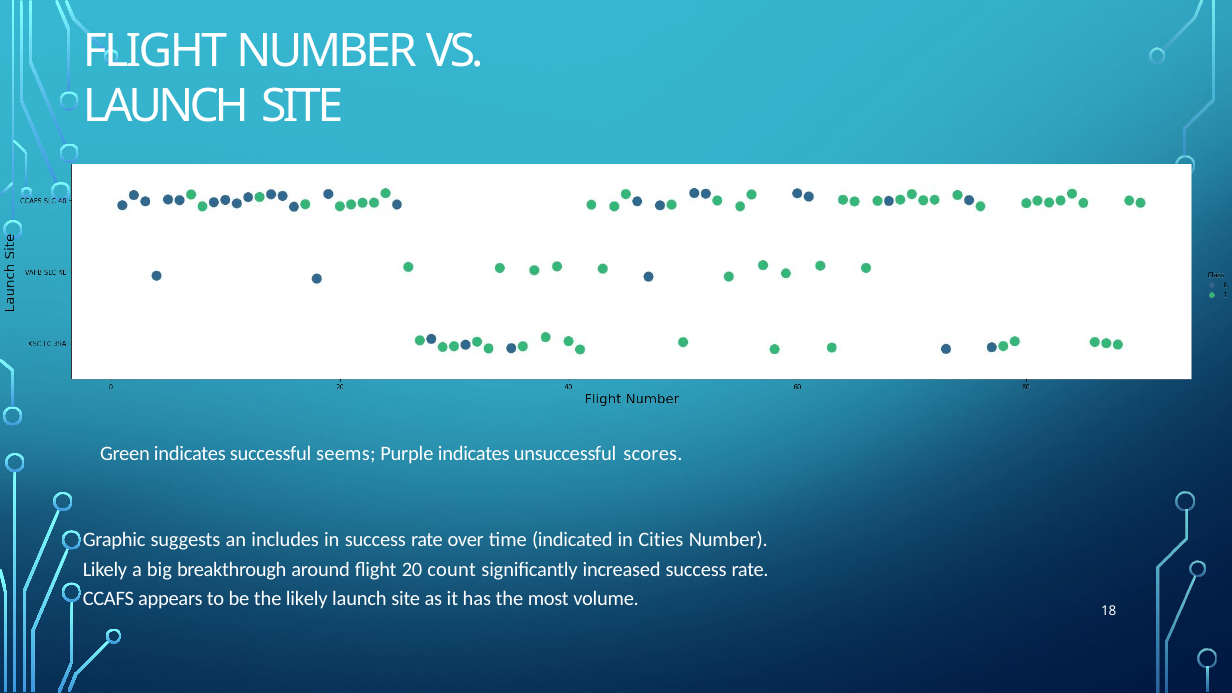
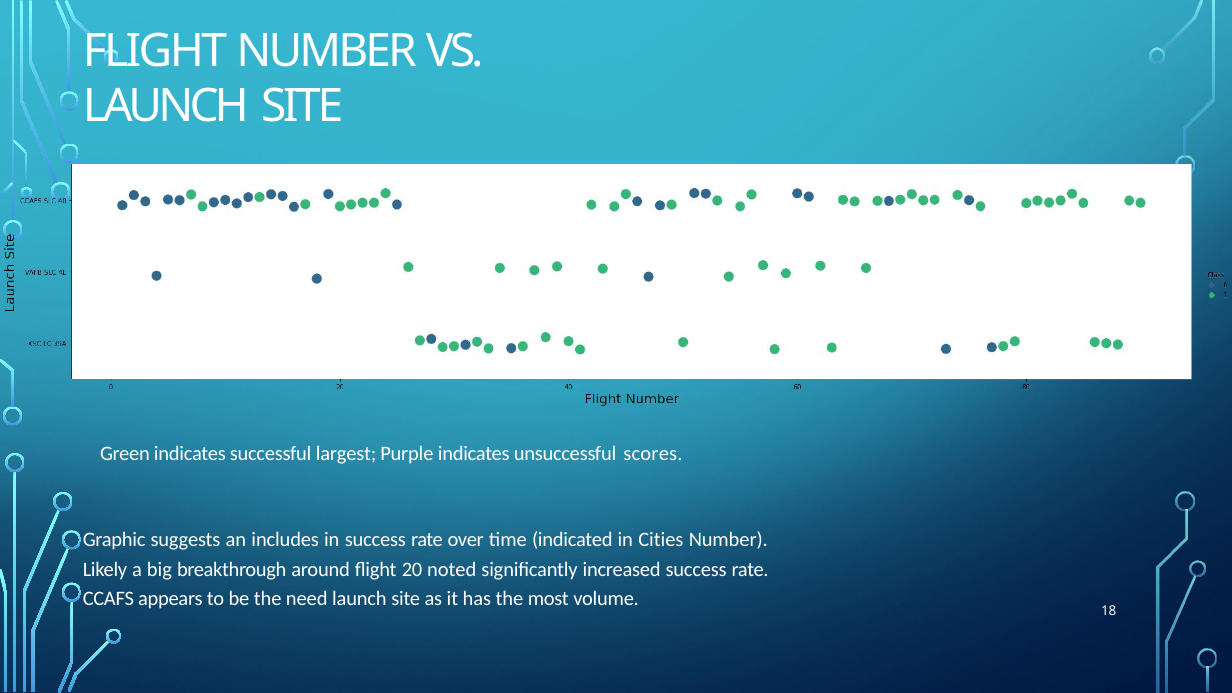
seems: seems -> largest (346, 454)
count: count -> noted (452, 570)
the likely: likely -> need (307, 599)
